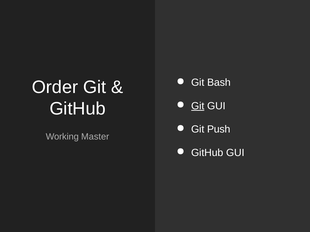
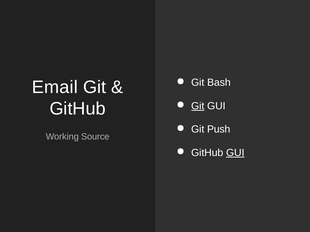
Order: Order -> Email (55, 87)
Master: Master -> Source (95, 137)
GUI underline: none -> present (235, 153)
